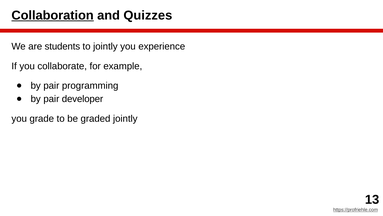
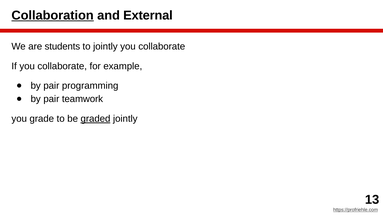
Quizzes: Quizzes -> External (148, 15)
experience: experience -> collaborate (162, 46)
developer: developer -> teamwork (82, 99)
graded underline: none -> present (95, 118)
